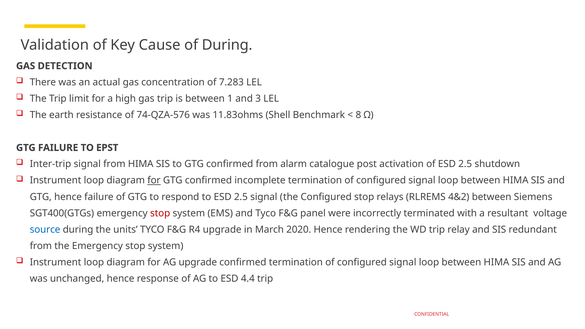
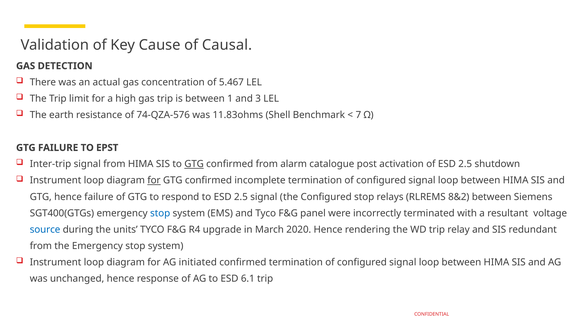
of During: During -> Causal (227, 45)
7.283: 7.283 -> 5.467 (231, 82)
8: 8 -> 7 (358, 115)
GTG underline: none -> present (194, 164)
4&2: 4&2 -> 8&2 (459, 197)
stop colour: red -> blue (160, 213)
AG upgrade: upgrade -> initiated (198, 262)
4.4: 4.4 -> 6.1 (248, 279)
